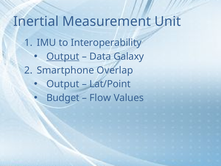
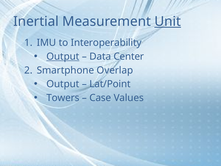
Unit underline: none -> present (168, 21)
Galaxy: Galaxy -> Center (129, 56)
Budget: Budget -> Towers (63, 98)
Flow: Flow -> Case (100, 98)
